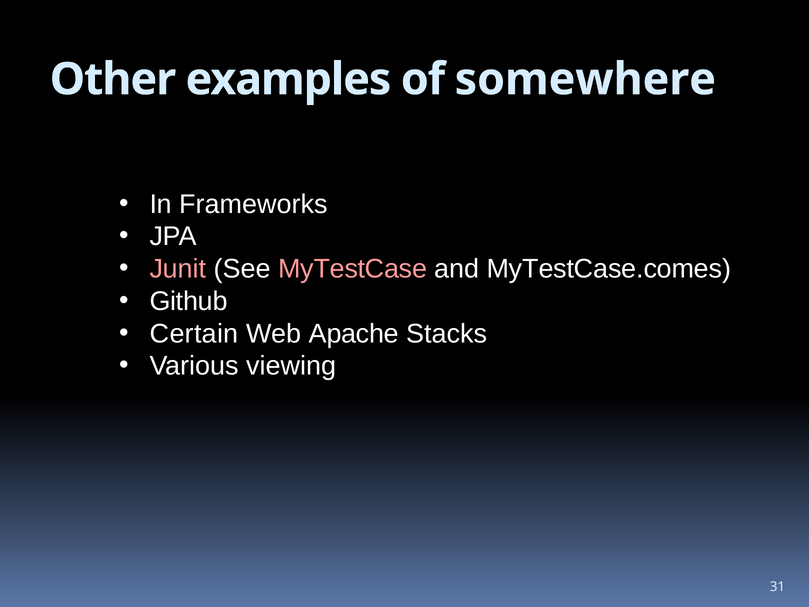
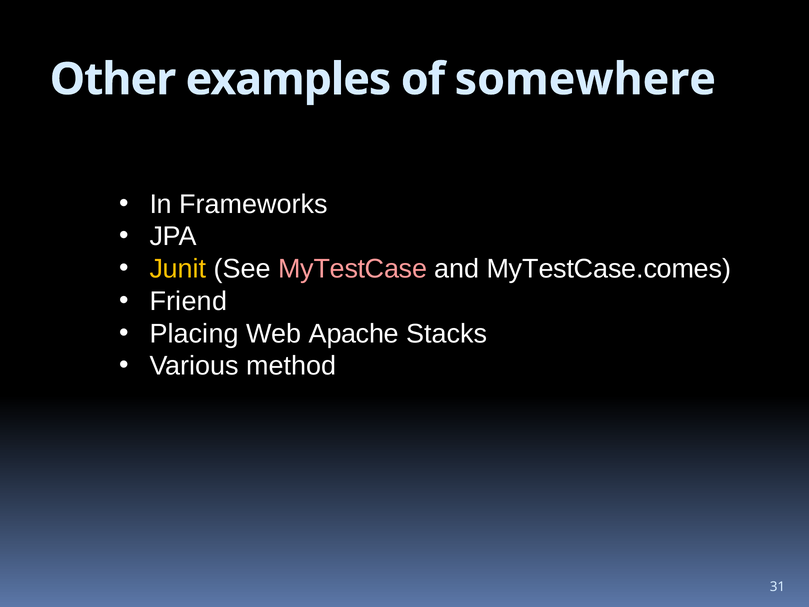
Junit colour: pink -> yellow (178, 269)
Github: Github -> Friend (188, 301)
Certain: Certain -> Placing (194, 333)
viewing: viewing -> method (291, 366)
